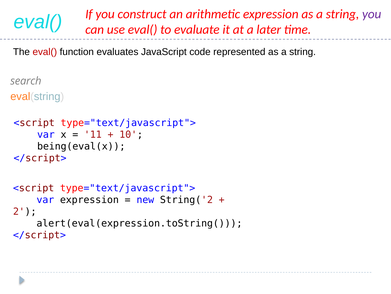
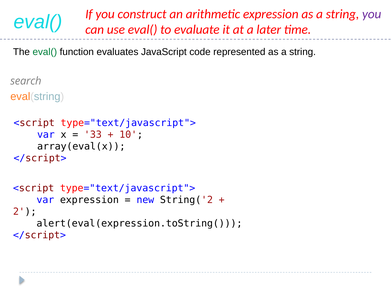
eval( colour: red -> green (45, 52)
11: 11 -> 33 (93, 134)
being(eval(x: being(eval(x -> array(eval(x (81, 146)
